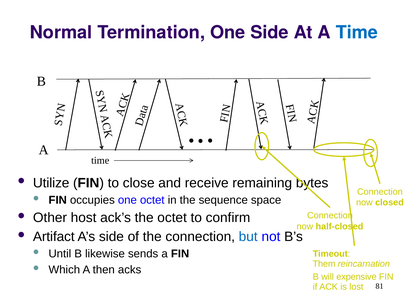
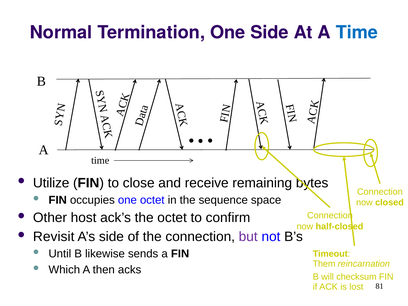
Artifact: Artifact -> Revisit (54, 237)
but colour: blue -> purple (248, 237)
expensive: expensive -> checksum (356, 277)
